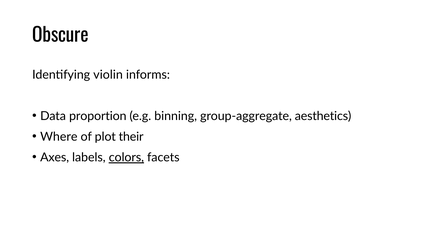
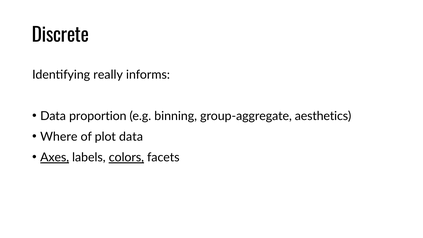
Obscure: Obscure -> Discrete (60, 36)
violin: violin -> really (108, 75)
plot their: their -> data (131, 137)
Axes underline: none -> present (55, 157)
